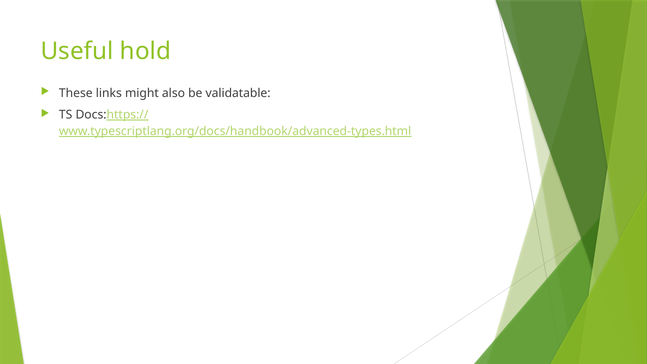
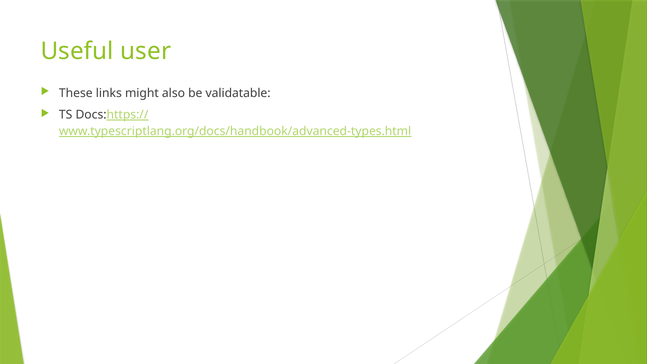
hold: hold -> user (146, 51)
